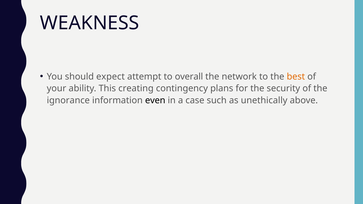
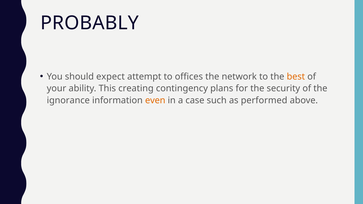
WEAKNESS: WEAKNESS -> PROBABLY (90, 23)
overall: overall -> ofﬁces (189, 77)
even colour: black -> orange (155, 101)
unethically: unethically -> performed (264, 101)
